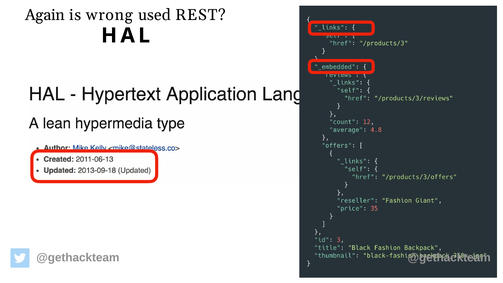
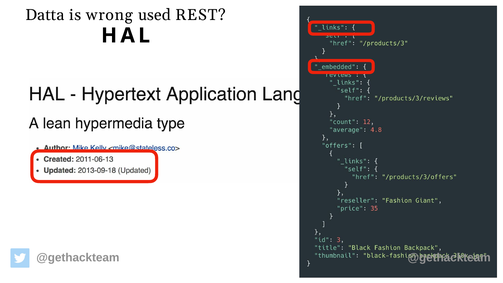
Again: Again -> Datta (45, 15)
